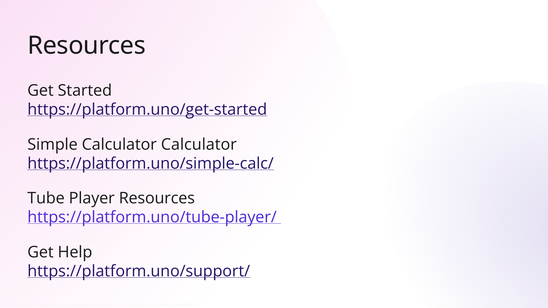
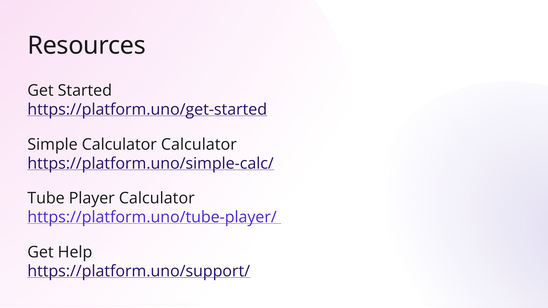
Player Resources: Resources -> Calculator (157, 198)
